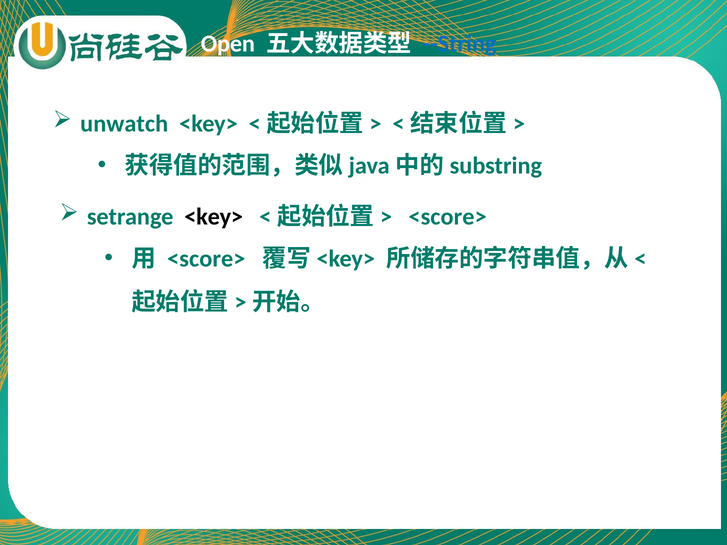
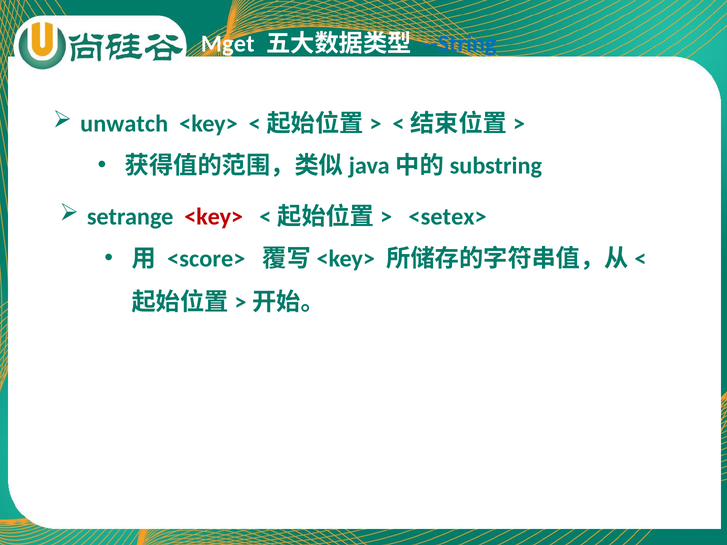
Open: Open -> Mget (228, 44)
<key> colour: black -> red (214, 217)
<score>: <score> -> <setex> (448, 217)
